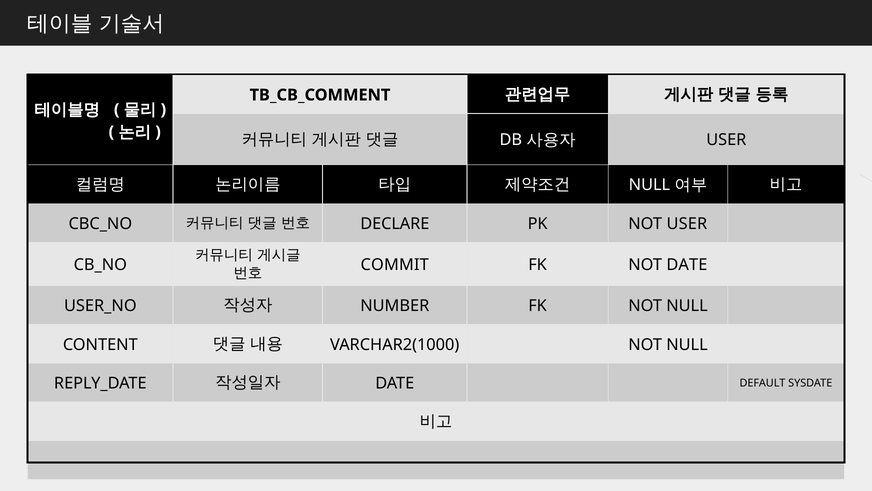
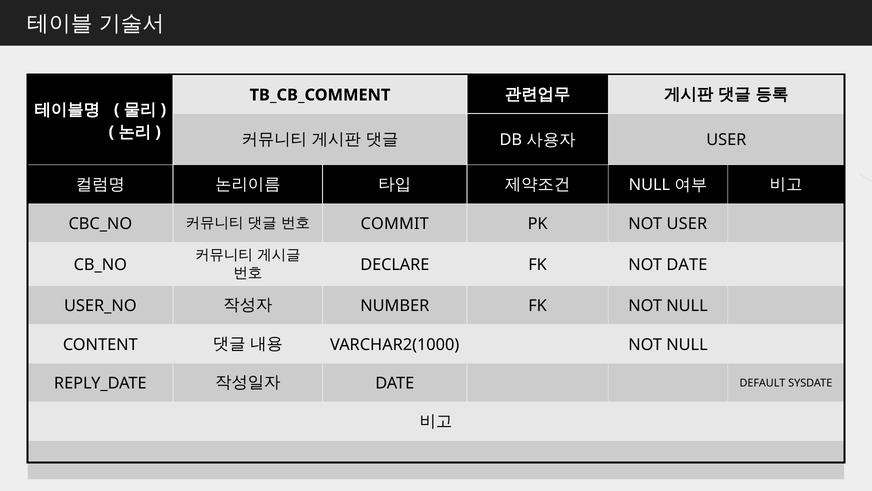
DECLARE: DECLARE -> COMMIT (395, 224)
COMMIT: COMMIT -> DECLARE (395, 265)
